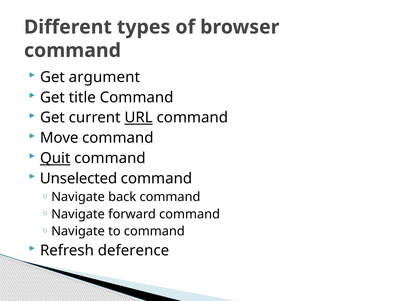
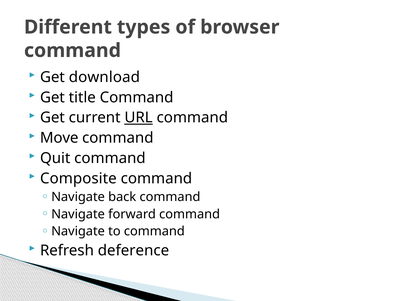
argument: argument -> download (104, 77)
Quit underline: present -> none (55, 158)
Unselected: Unselected -> Composite (78, 178)
